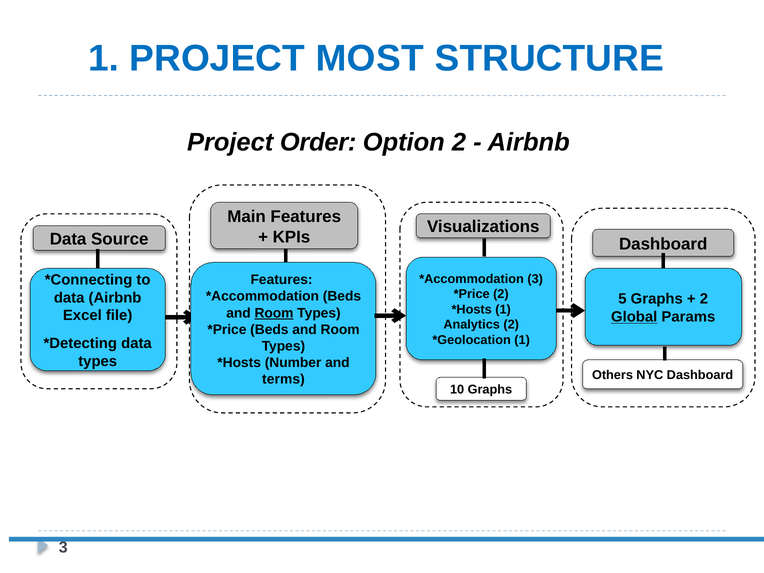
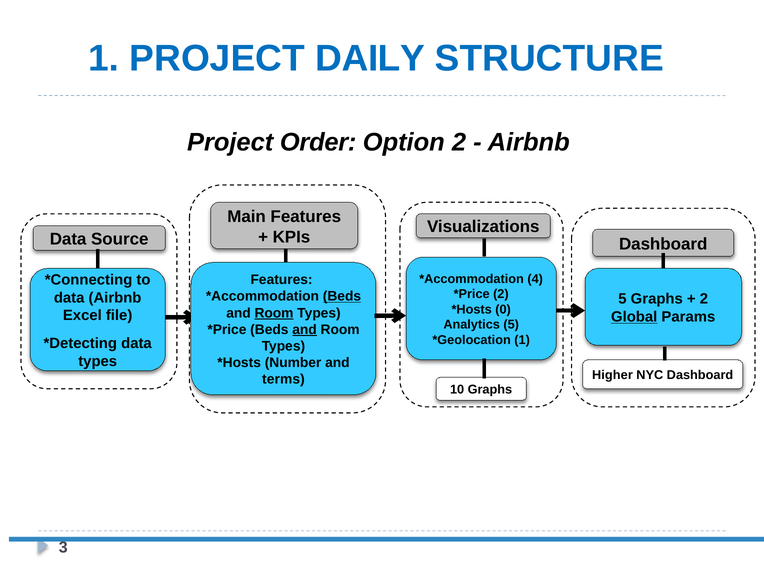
MOST: MOST -> DAILY (370, 58)
3: 3 -> 4 (535, 279)
Beds underline: none -> present (342, 296)
1: 1 -> 0 (503, 309)
Analytics 2: 2 -> 5 (511, 325)
and underline: none -> present (305, 330)
Others: Others -> Higher (612, 375)
